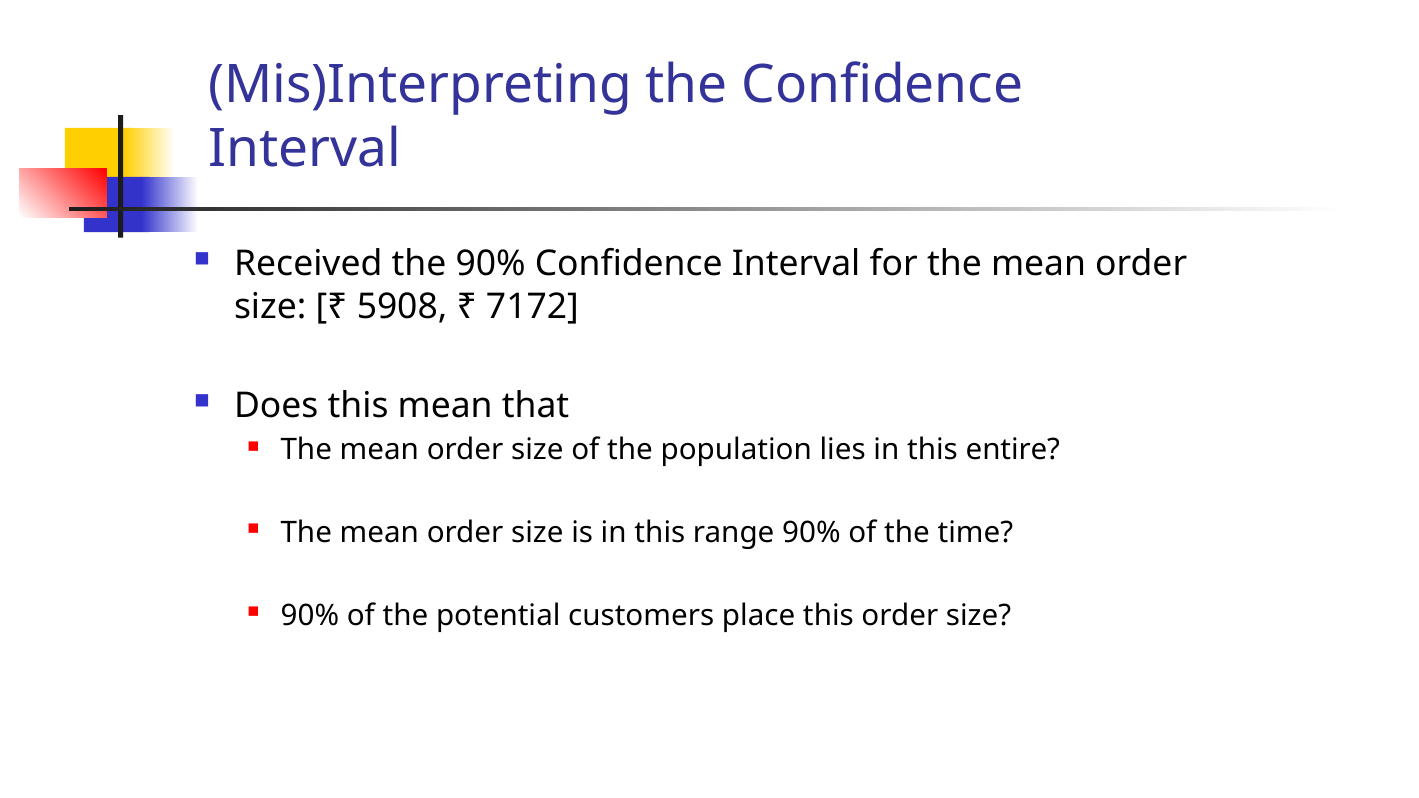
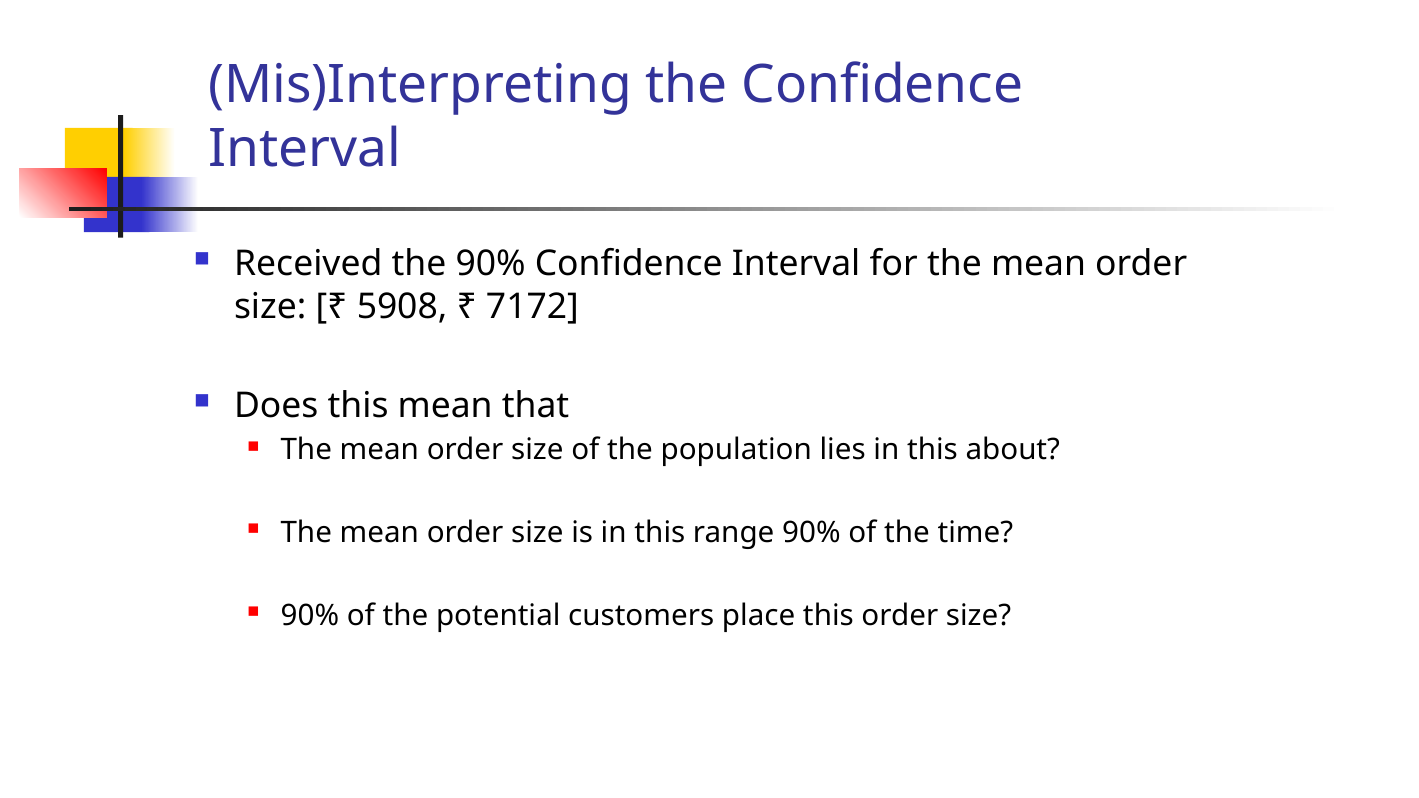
entire: entire -> about (1013, 450)
